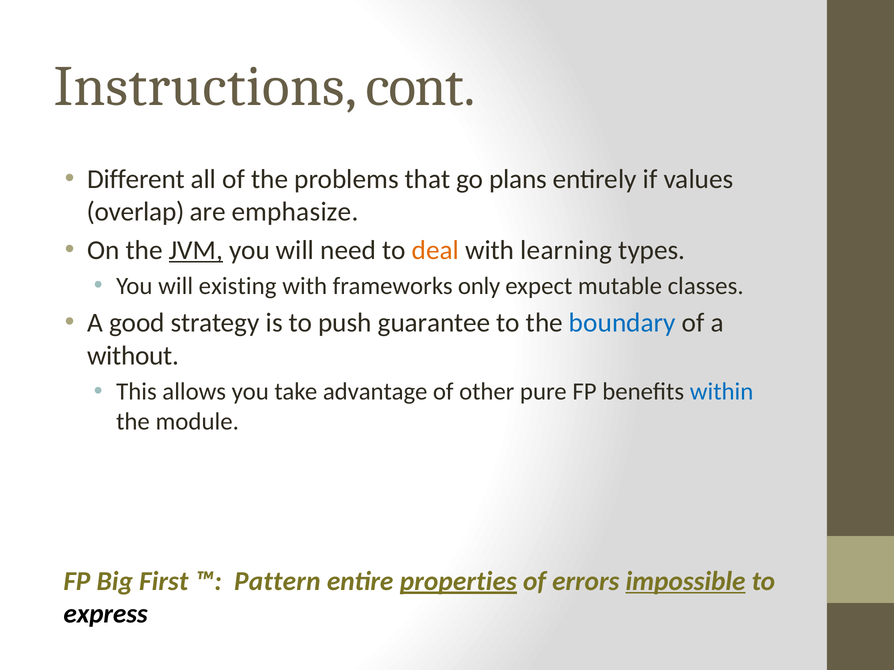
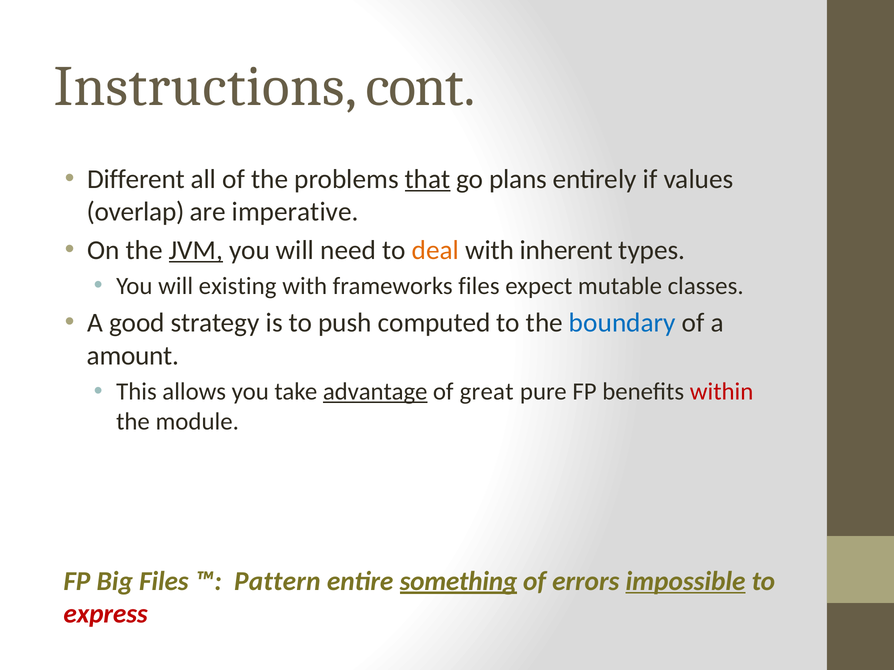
that underline: none -> present (428, 179)
emphasize: emphasize -> imperative (295, 212)
learning: learning -> inherent (566, 250)
frameworks only: only -> files (479, 286)
guarantee: guarantee -> computed (434, 323)
without: without -> amount (133, 356)
advantage underline: none -> present (375, 392)
other: other -> great (487, 392)
within colour: blue -> red (722, 392)
Big First: First -> Files (164, 581)
properties: properties -> something (458, 581)
express colour: black -> red (106, 614)
